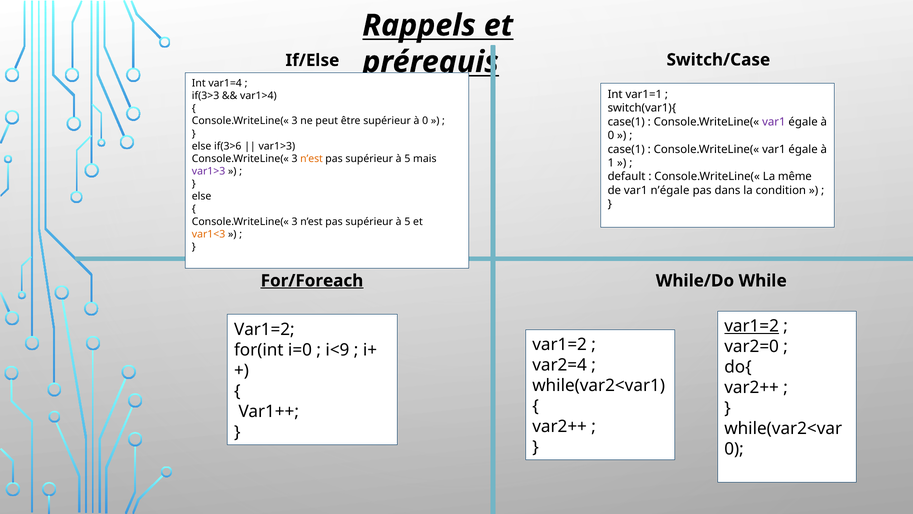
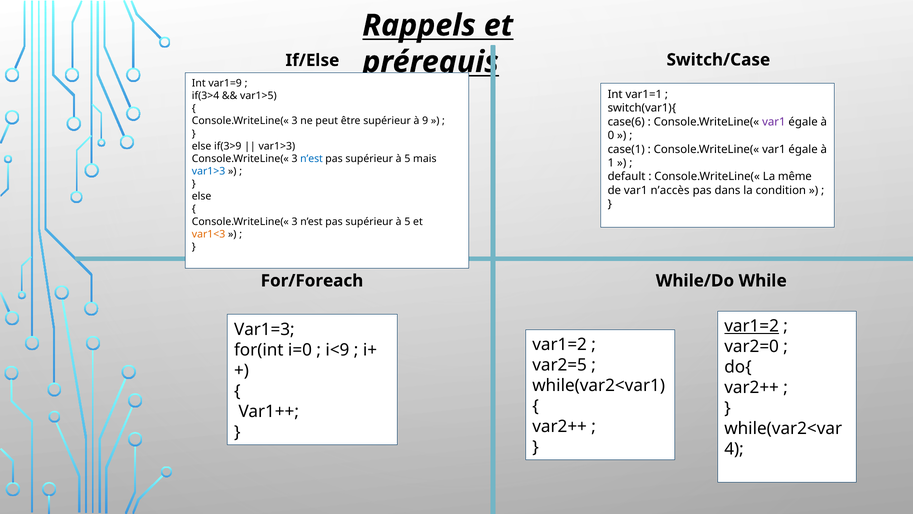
var1=4: var1=4 -> var1=9 (225, 83)
if(3>3: if(3>3 -> if(3>4 (206, 96)
var1>4: var1>4 -> var1>5 (258, 96)
supérieur à 0: 0 -> 9 (425, 121)
case(1: case(1 -> case(6 (626, 122)
if(3>6: if(3>6 -> if(3>9 (228, 146)
n’est colour: orange -> blue (312, 159)
var1>3 colour: purple -> blue (209, 171)
n’égale: n’égale -> n’accès (670, 190)
For/Foreach underline: present -> none (312, 281)
Var1=2: Var1=2 -> Var1=3 (264, 329)
var2=4: var2=4 -> var2=5 (560, 365)
0: 0 -> 4 (734, 449)
